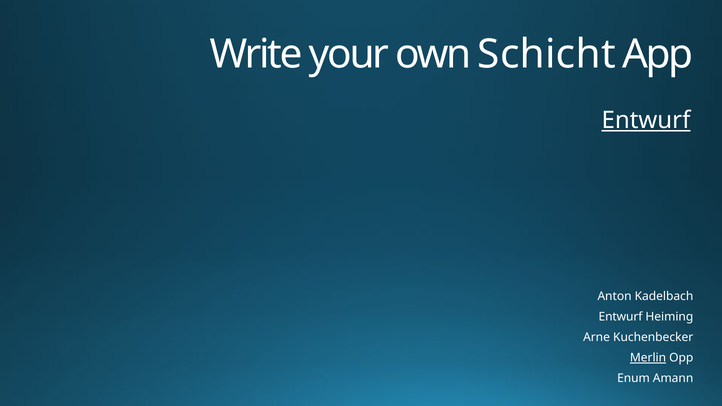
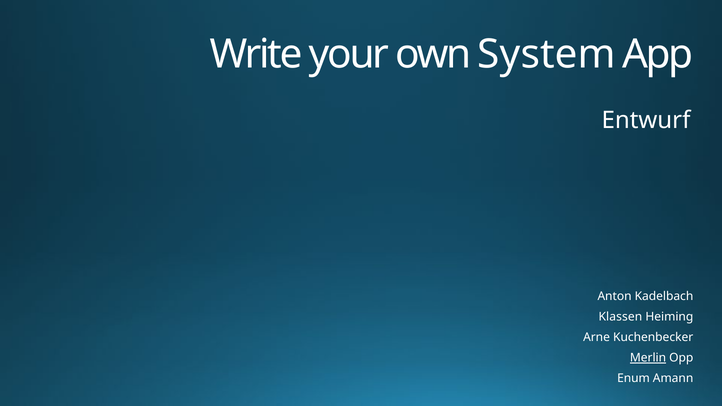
Schicht: Schicht -> System (547, 54)
Entwurf underline: present -> none (646, 120)
Entwurf: Entwurf -> Klassen (620, 317)
